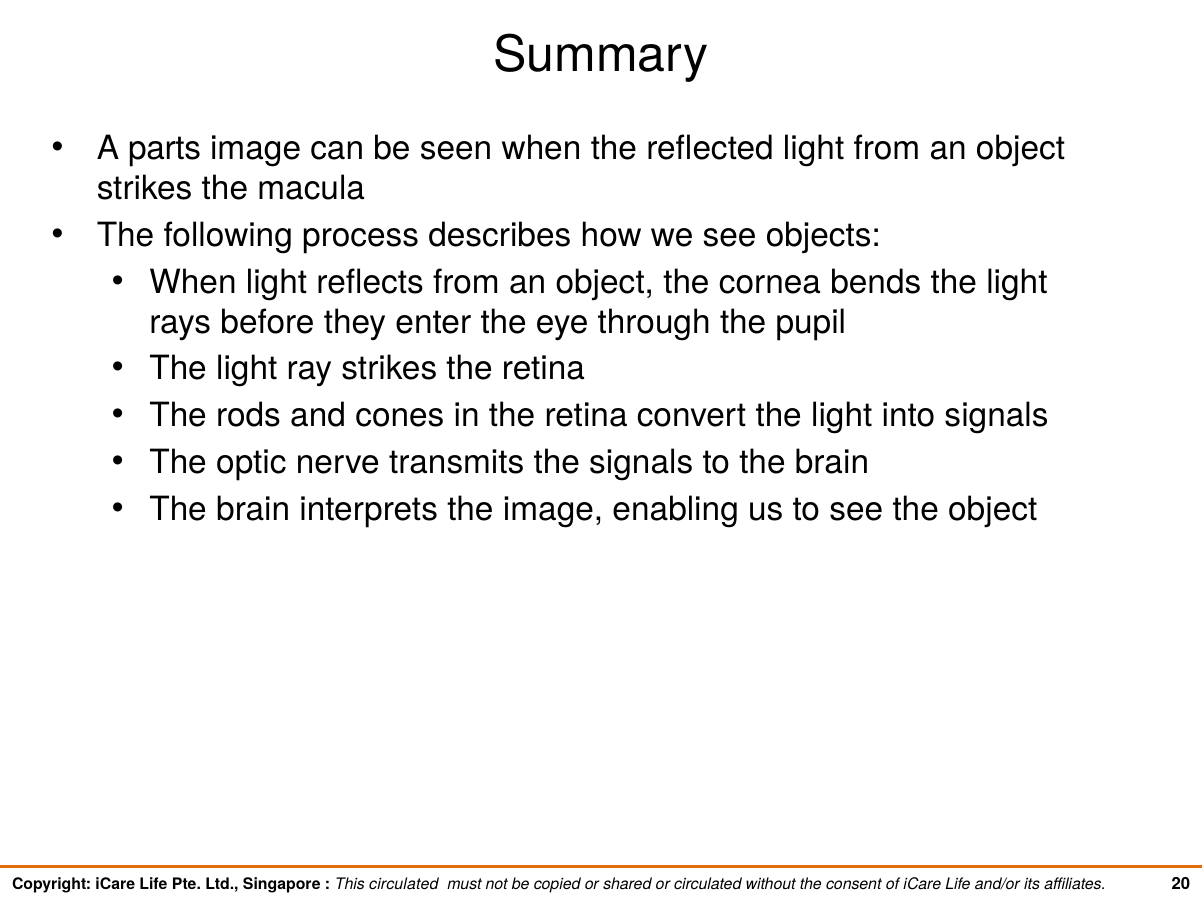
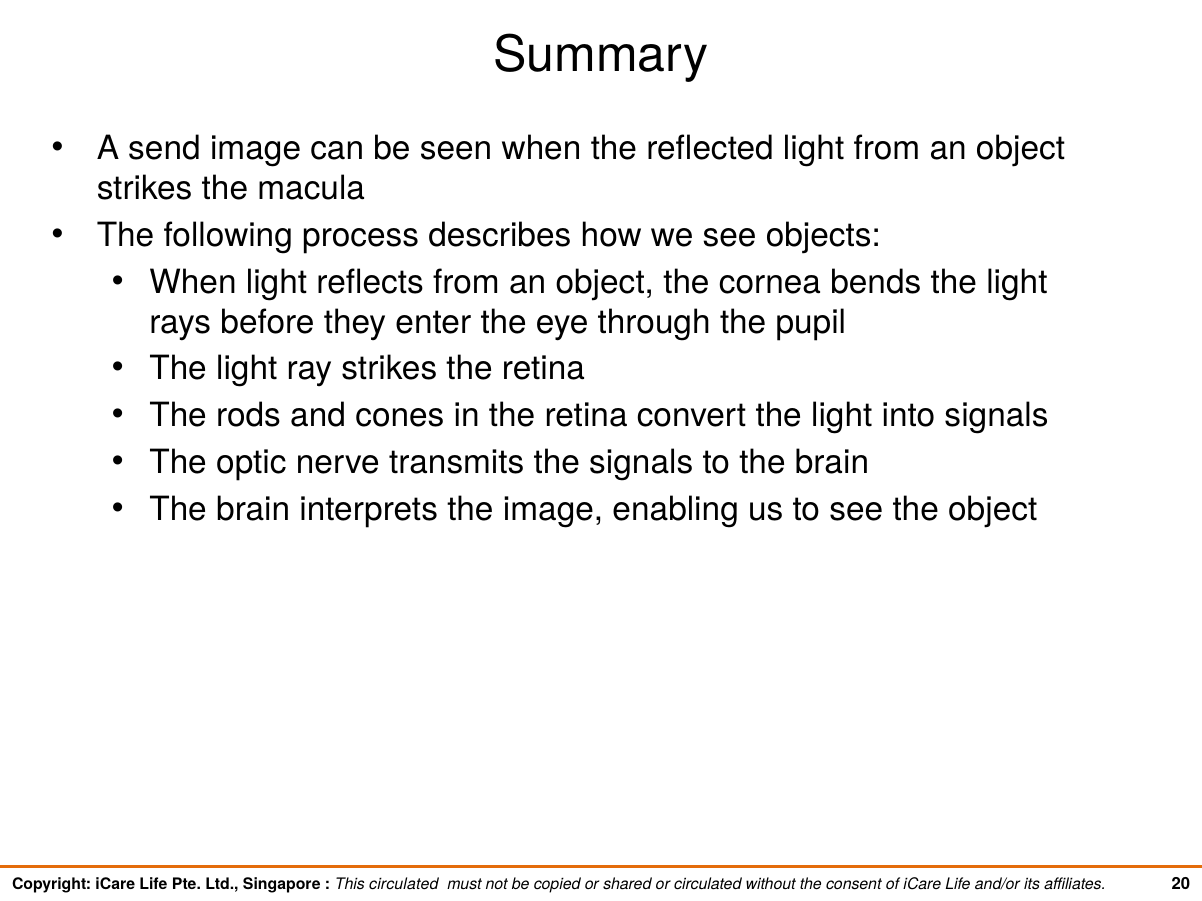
parts: parts -> send (164, 149)
